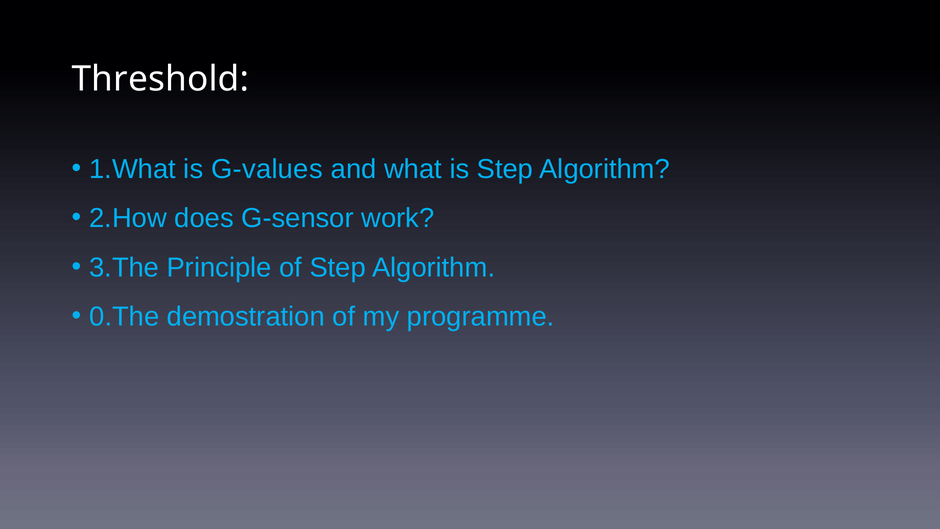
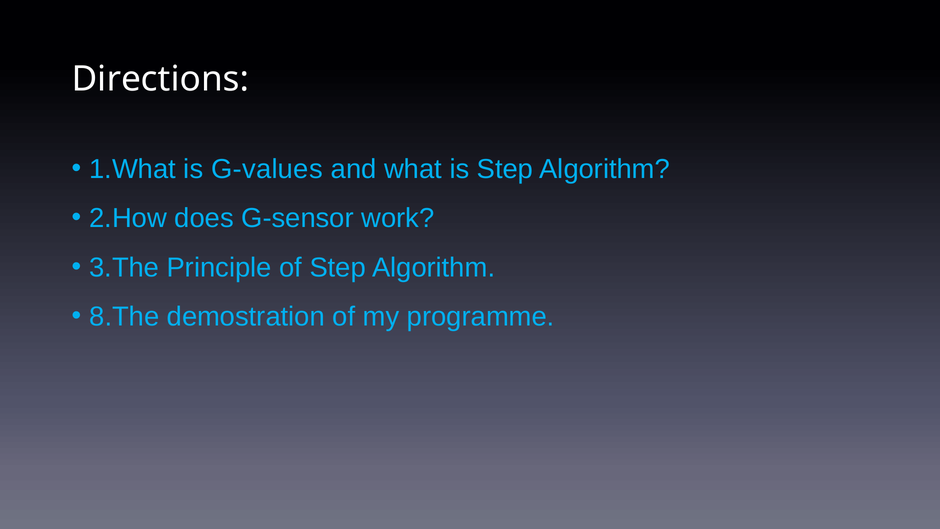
Threshold: Threshold -> Directions (160, 79)
0.The: 0.The -> 8.The (124, 317)
